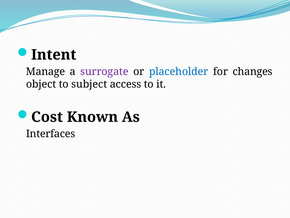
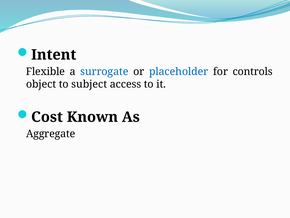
Manage: Manage -> Flexible (45, 71)
surrogate colour: purple -> blue (104, 71)
changes: changes -> controls (253, 71)
Interfaces: Interfaces -> Aggregate (51, 134)
